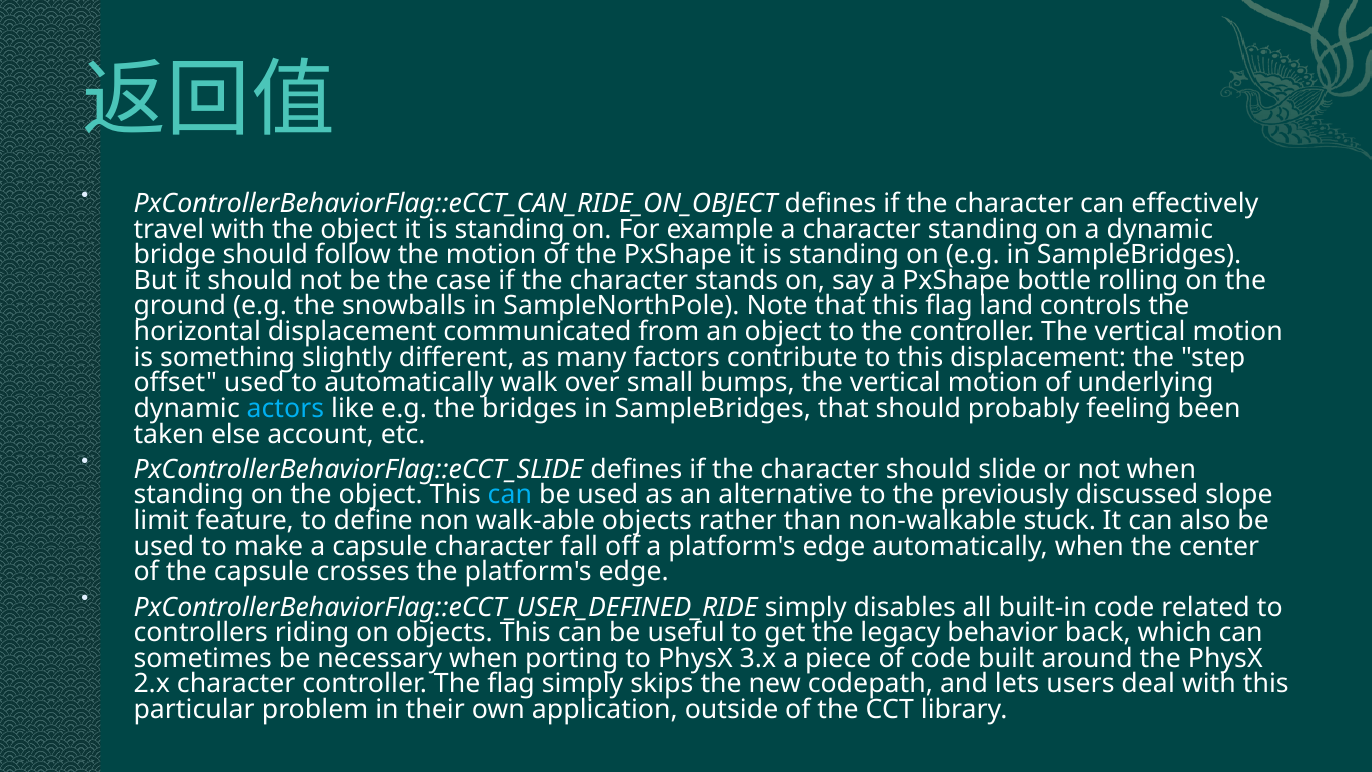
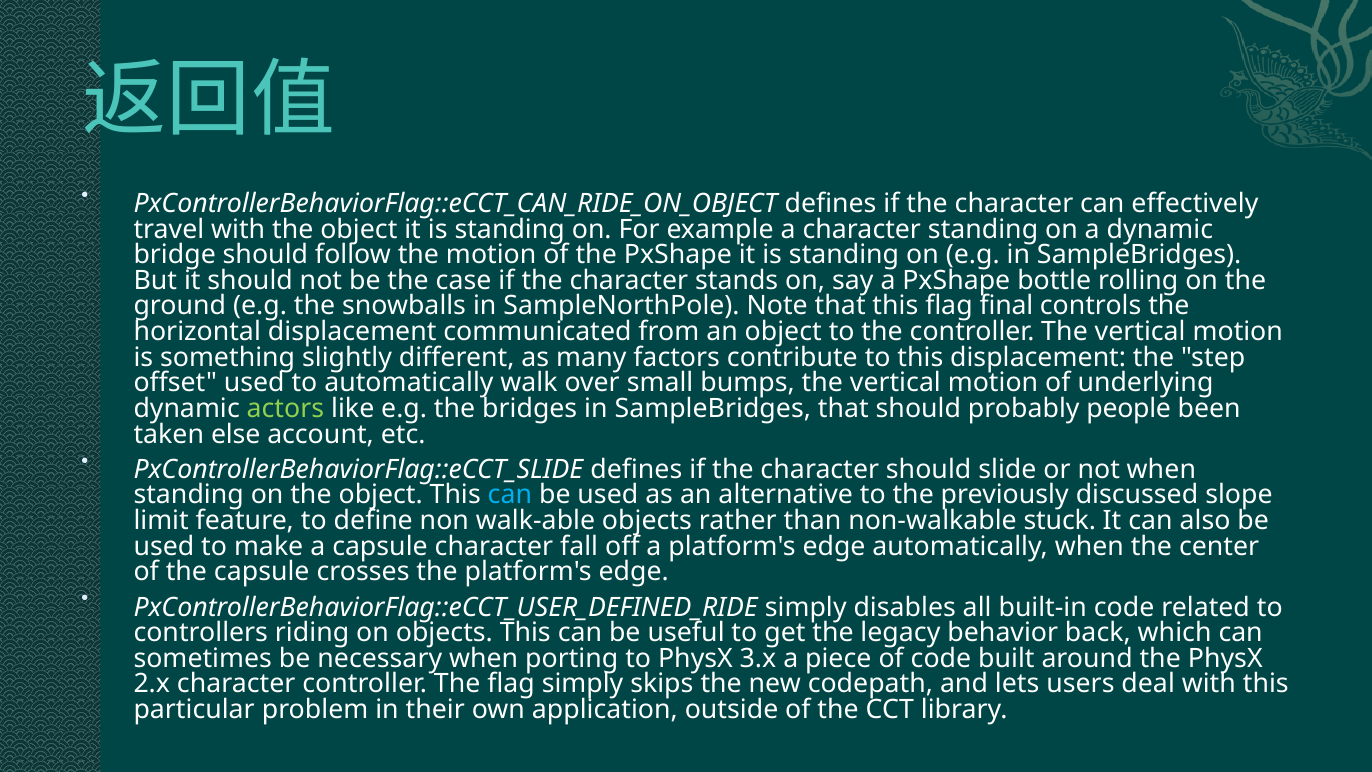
land: land -> final (1006, 306)
actors colour: light blue -> light green (285, 408)
feeling: feeling -> people (1129, 408)
